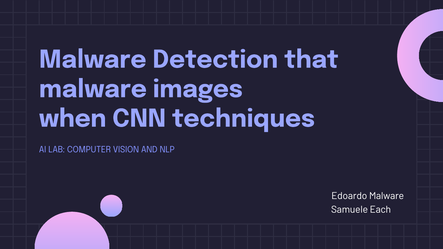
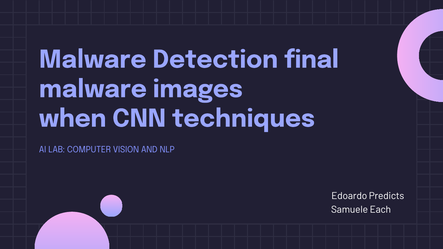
that: that -> final (311, 60)
Edoardo Malware: Malware -> Predicts (387, 196)
